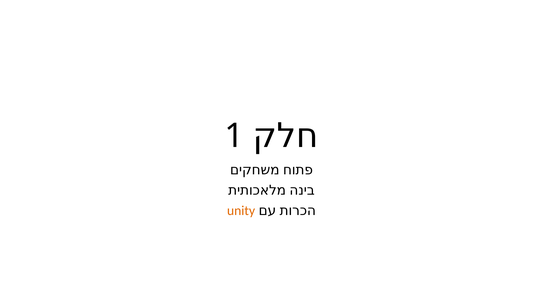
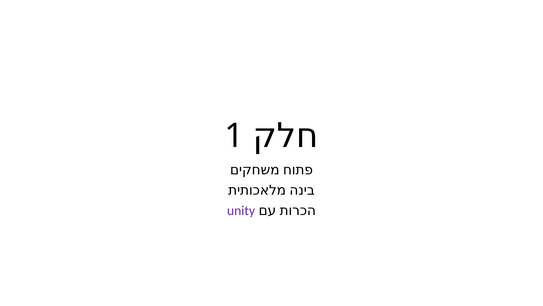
unity colour: orange -> purple (241, 210)
